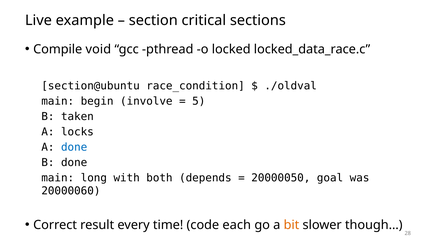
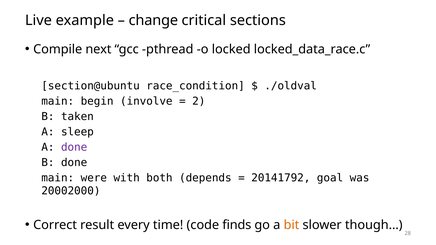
section: section -> change (153, 20)
void: void -> next (98, 49)
5: 5 -> 2 (199, 101)
locks: locks -> sleep (77, 132)
done colour: blue -> purple (74, 147)
long: long -> were (94, 178)
20000050: 20000050 -> 20141792 (281, 178)
20000060: 20000060 -> 20002000 (71, 191)
each: each -> finds (237, 225)
